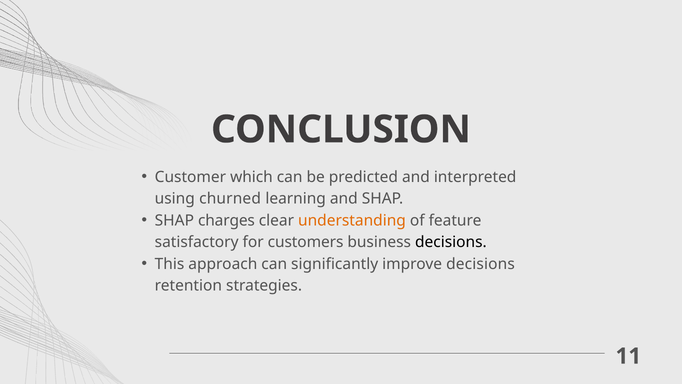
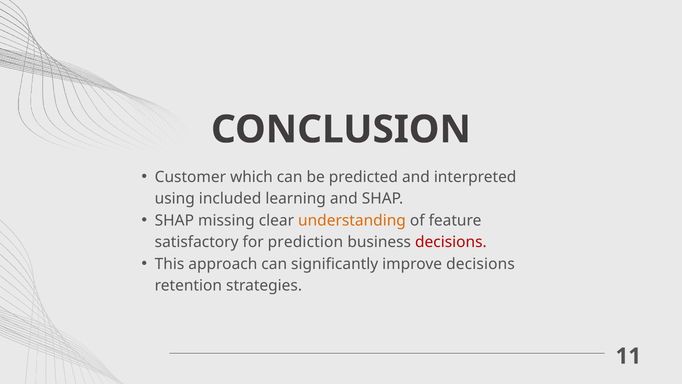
churned: churned -> included (230, 199)
charges: charges -> missing (226, 220)
customers: customers -> prediction (305, 242)
decisions colour: black -> red (451, 242)
